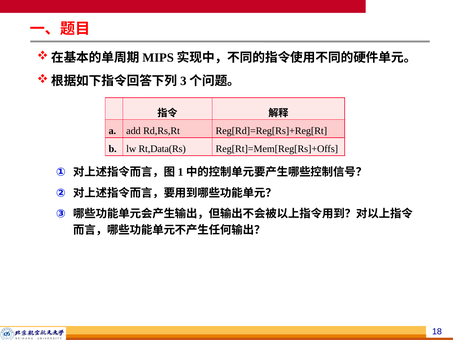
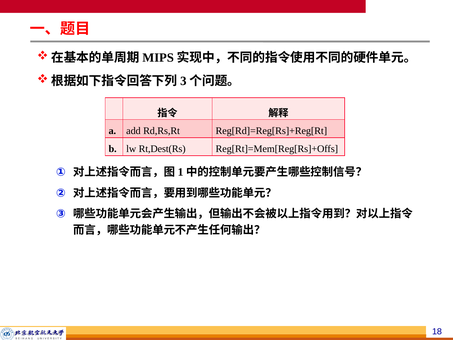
Rt,Data(Rs: Rt,Data(Rs -> Rt,Dest(Rs (162, 149)
